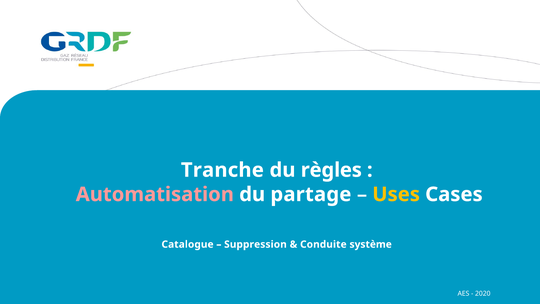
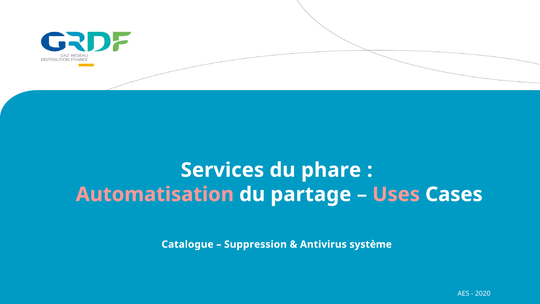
Tranche: Tranche -> Services (222, 170)
règles: règles -> phare (331, 170)
Uses colour: yellow -> pink (396, 194)
Conduite: Conduite -> Antivirus (323, 244)
